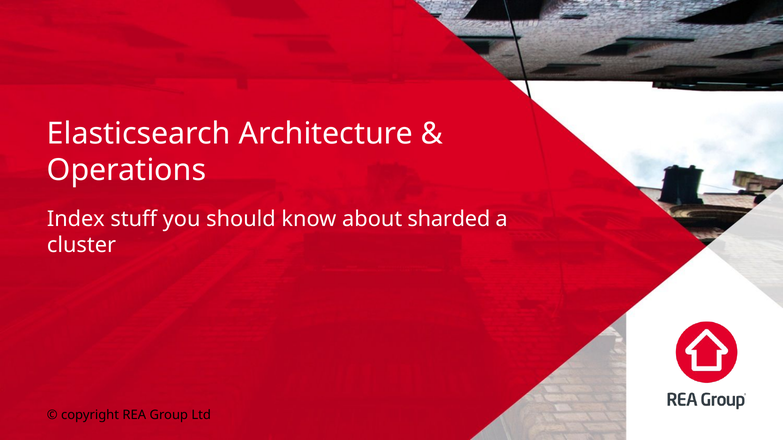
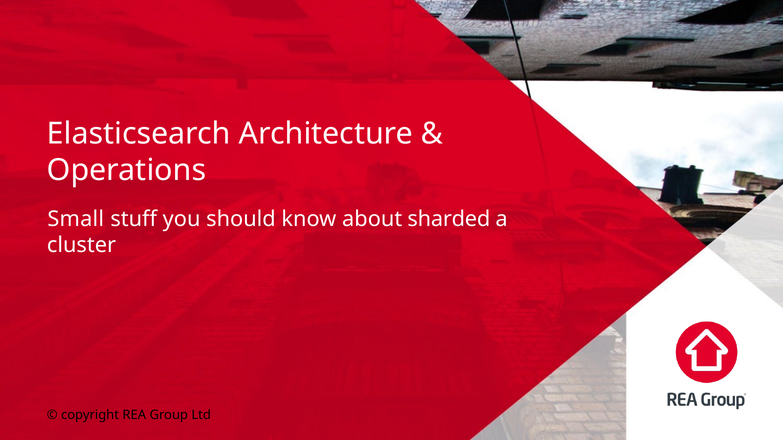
Index: Index -> Small (76, 219)
